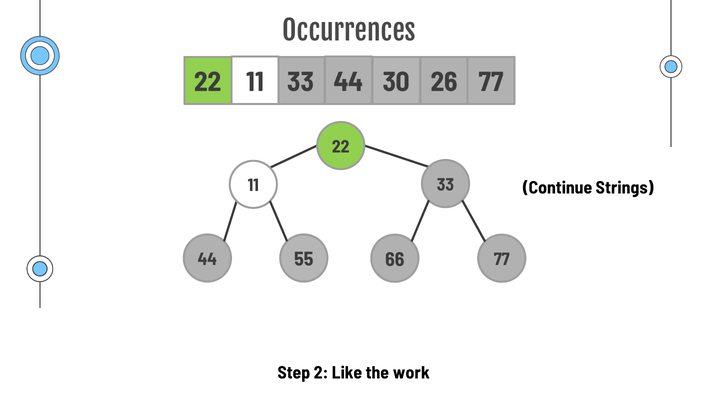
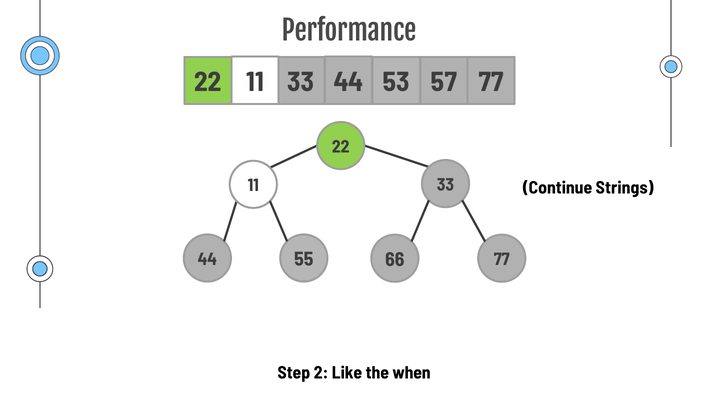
Occurrences: Occurrences -> Performance (349, 32)
30: 30 -> 53 (396, 82)
26: 26 -> 57 (444, 82)
work: work -> when (412, 373)
